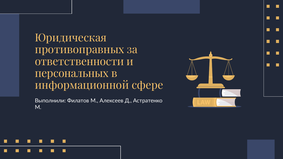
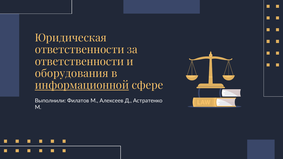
противоправных: противоправных -> ответственности (80, 50)
персональных: персональных -> оборудования (72, 74)
информационной underline: none -> present (82, 85)
